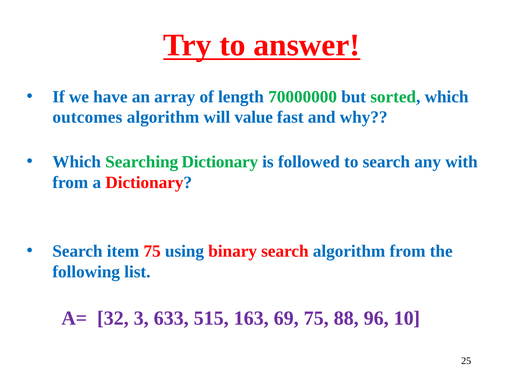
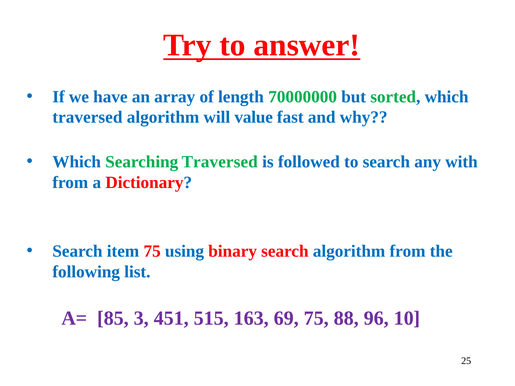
outcomes: outcomes -> traversed (87, 117)
Searching Dictionary: Dictionary -> Traversed (220, 162)
32: 32 -> 85 (113, 318)
633: 633 -> 451 (171, 318)
